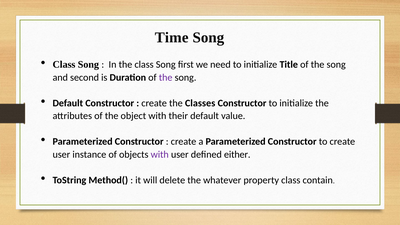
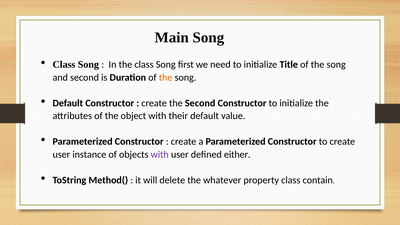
Time: Time -> Main (172, 38)
the colour: purple -> orange (166, 77)
the Classes: Classes -> Second (200, 103)
